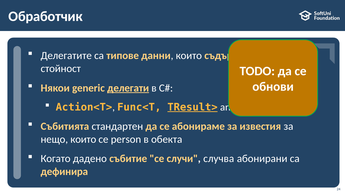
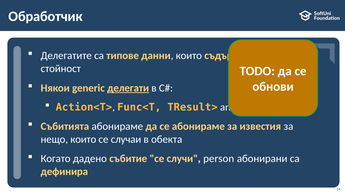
TResult> underline: present -> none (192, 107)
Събитията стандартен: стандартен -> абонираме (117, 126)
person: person -> случаи (126, 139)
случва: случва -> person (219, 159)
